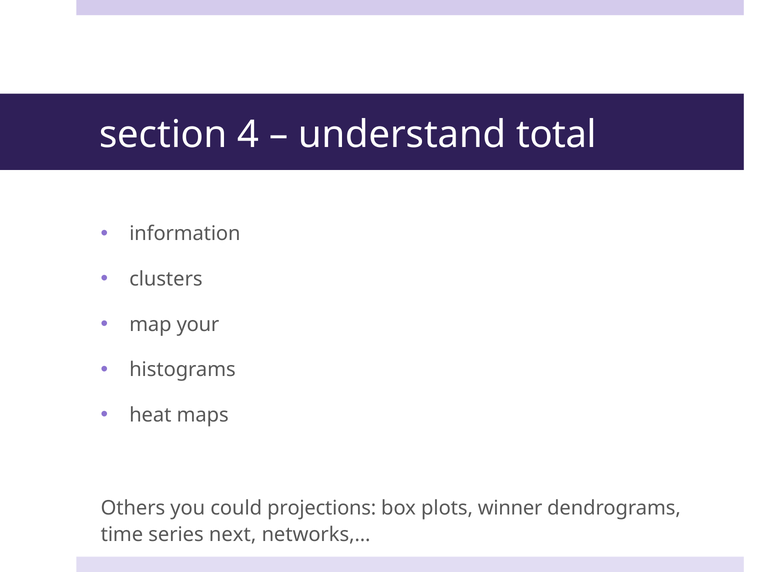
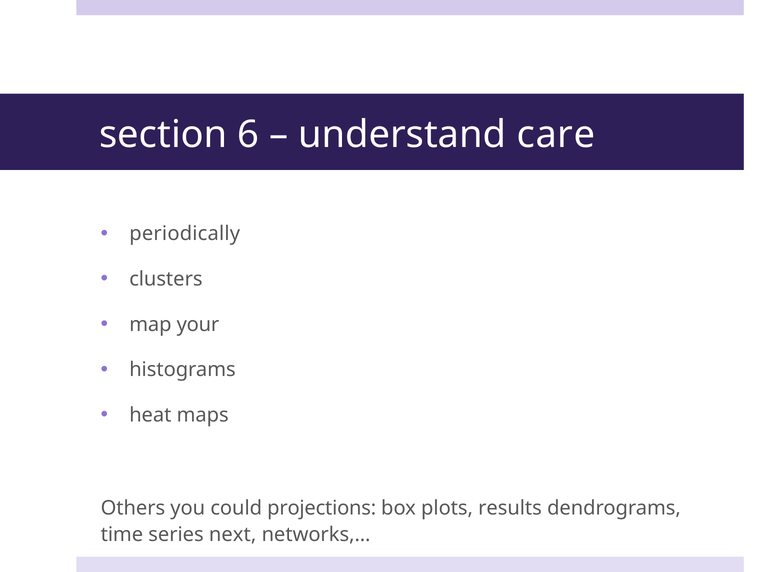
4: 4 -> 6 (248, 135)
total: total -> care (556, 135)
information: information -> periodically (185, 234)
winner: winner -> results (510, 508)
